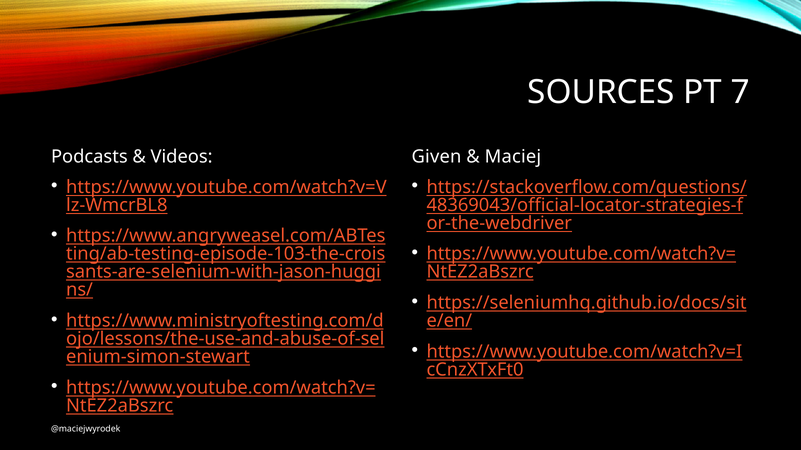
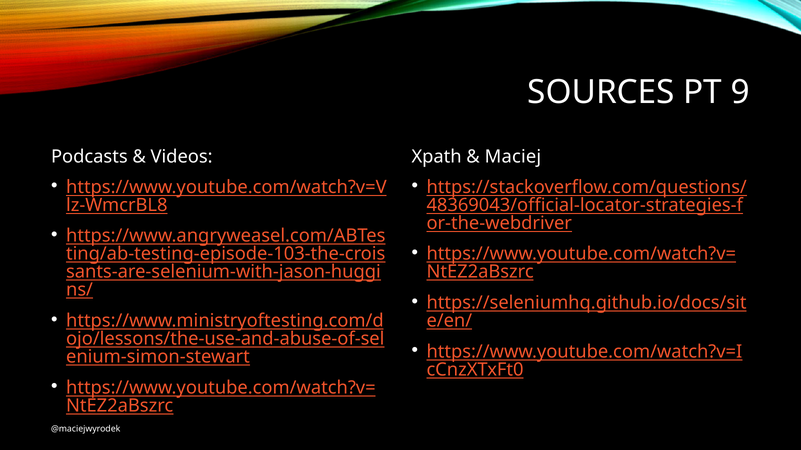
7: 7 -> 9 (740, 92)
Given: Given -> Xpath (437, 157)
